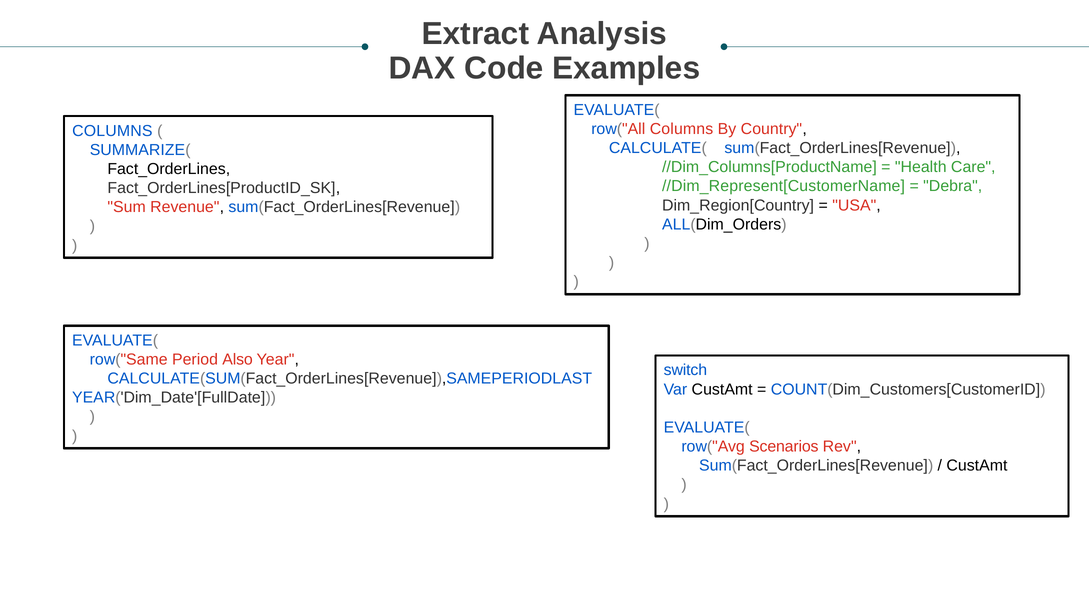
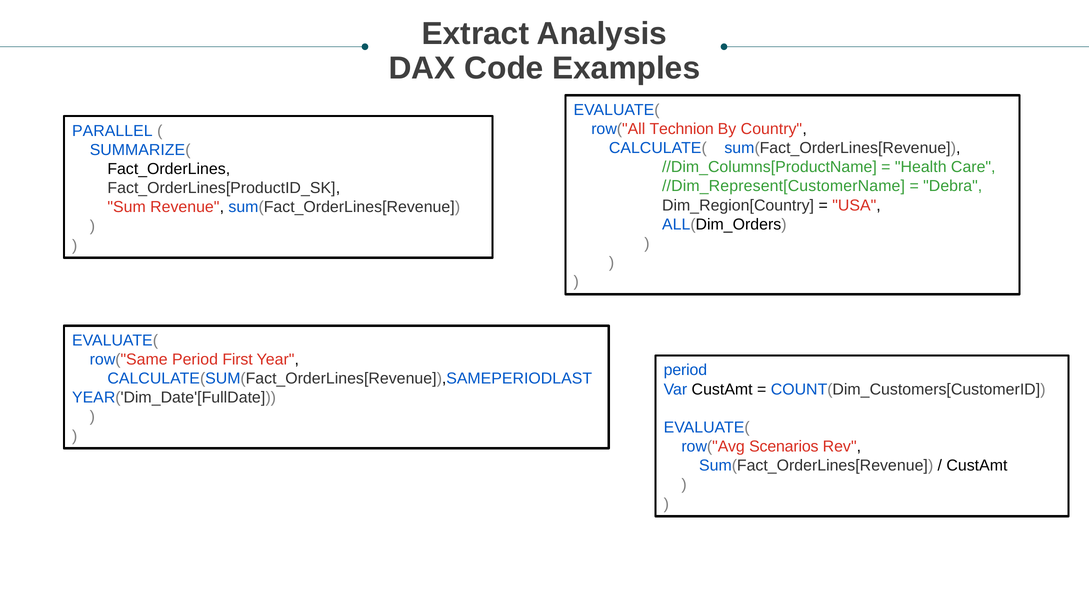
row("All Columns: Columns -> Technion (682, 129)
COLUMNS: COLUMNS -> PARALLEL (112, 131)
Also: Also -> First (238, 359)
switch: switch -> period (685, 370)
